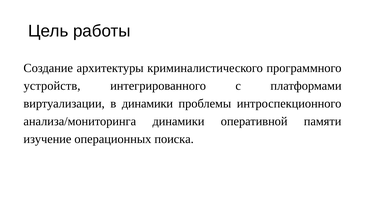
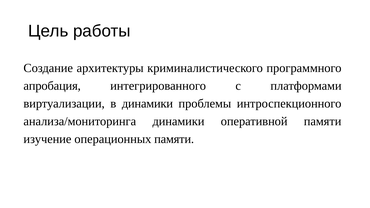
устройств: устройств -> апробация (52, 86)
операционных поиска: поиска -> памяти (174, 139)
